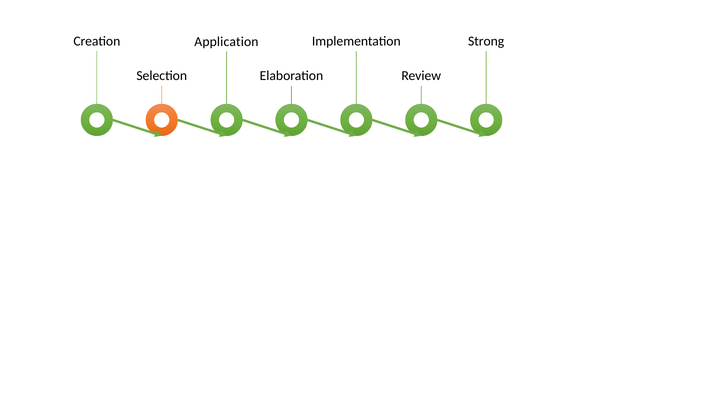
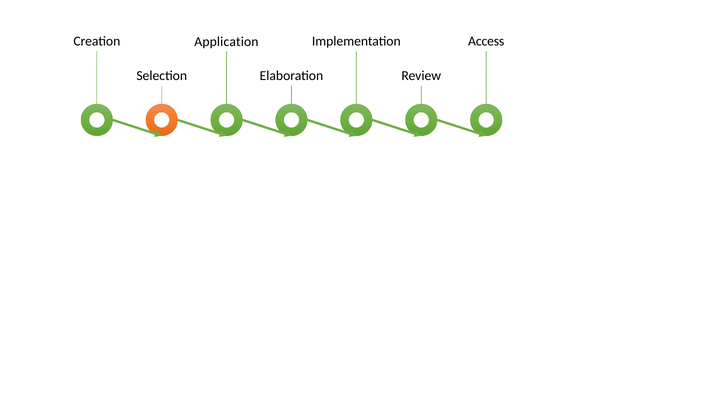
Strong: Strong -> Access (486, 41)
